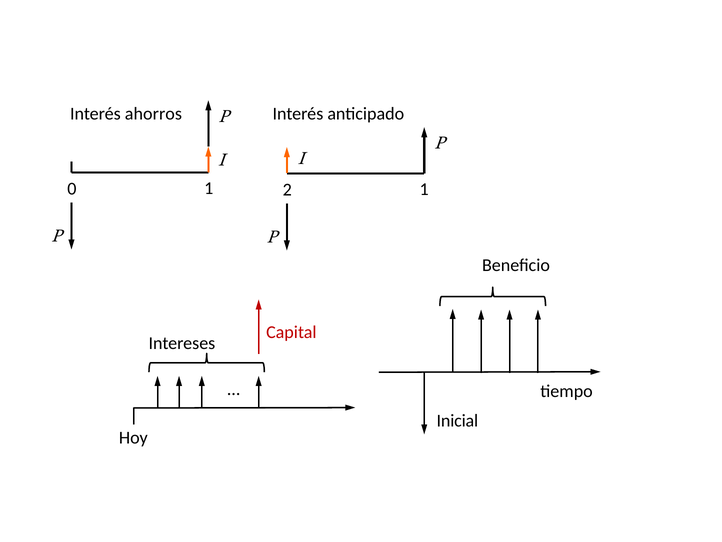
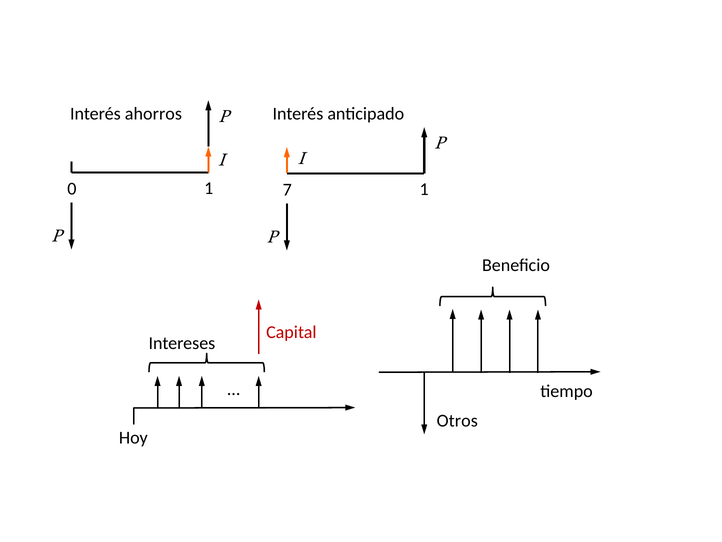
2: 2 -> 7 (287, 190)
Inicial: Inicial -> Otros (457, 420)
